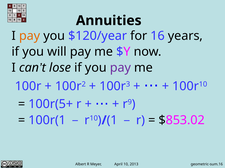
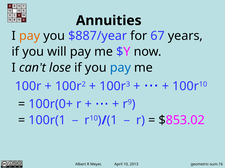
$120/year: $120/year -> $887/year (98, 36)
16: 16 -> 67 (158, 36)
pay colour: purple -> blue (120, 68)
100r(5+: 100r(5+ -> 100r(0+ (51, 104)
